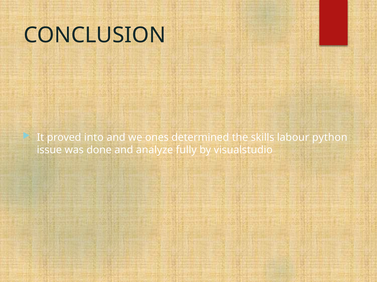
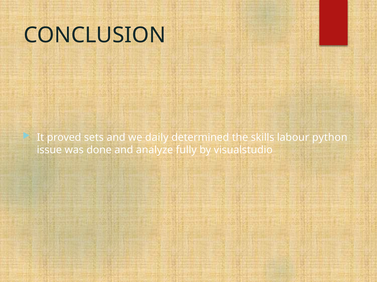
into: into -> sets (94, 138)
ones: ones -> daily (157, 138)
